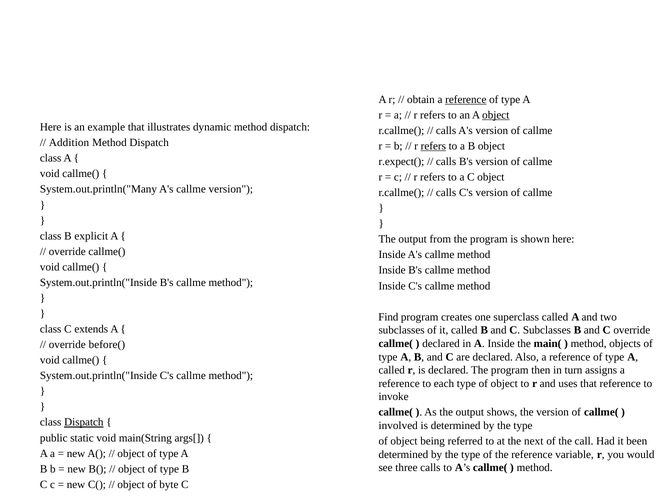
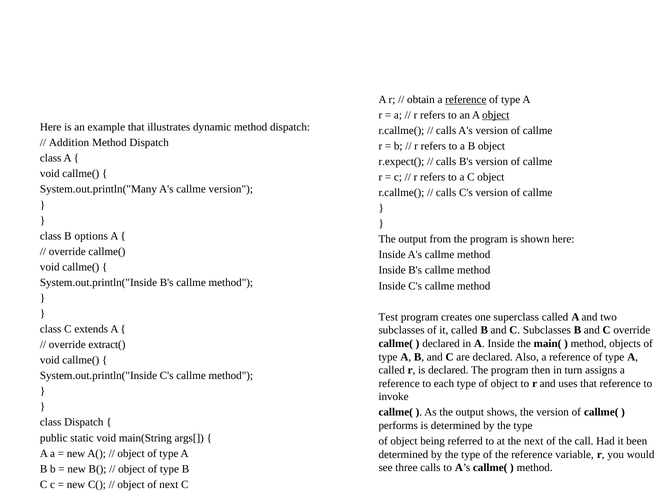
refers underline: present -> none (433, 146)
explicit: explicit -> options (91, 236)
Find: Find -> Test (388, 317)
before(: before( -> extract( (107, 345)
Dispatch underline: present -> none (84, 423)
involved: involved -> performs (398, 426)
of byte: byte -> next (169, 485)
